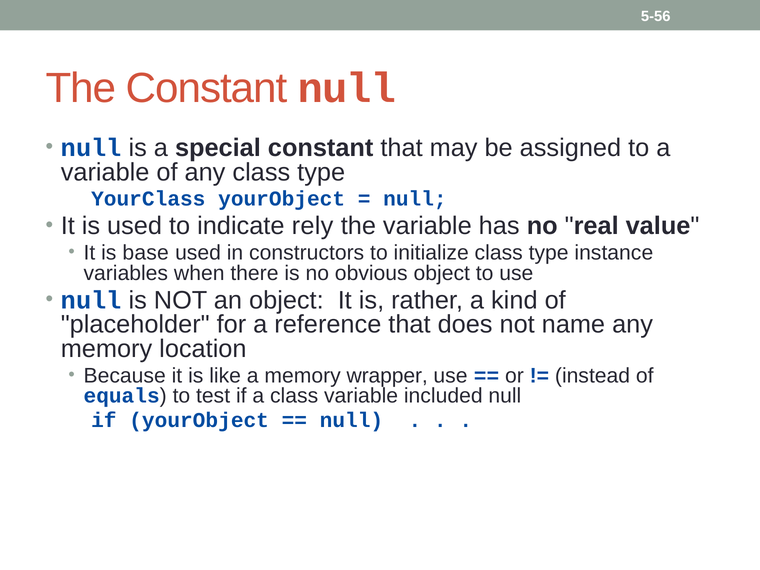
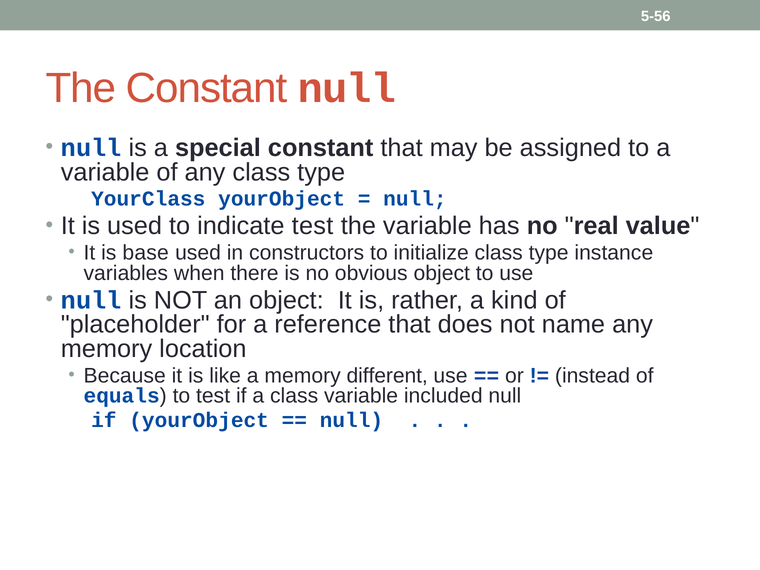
indicate rely: rely -> test (313, 226)
wrapper: wrapper -> different (387, 376)
